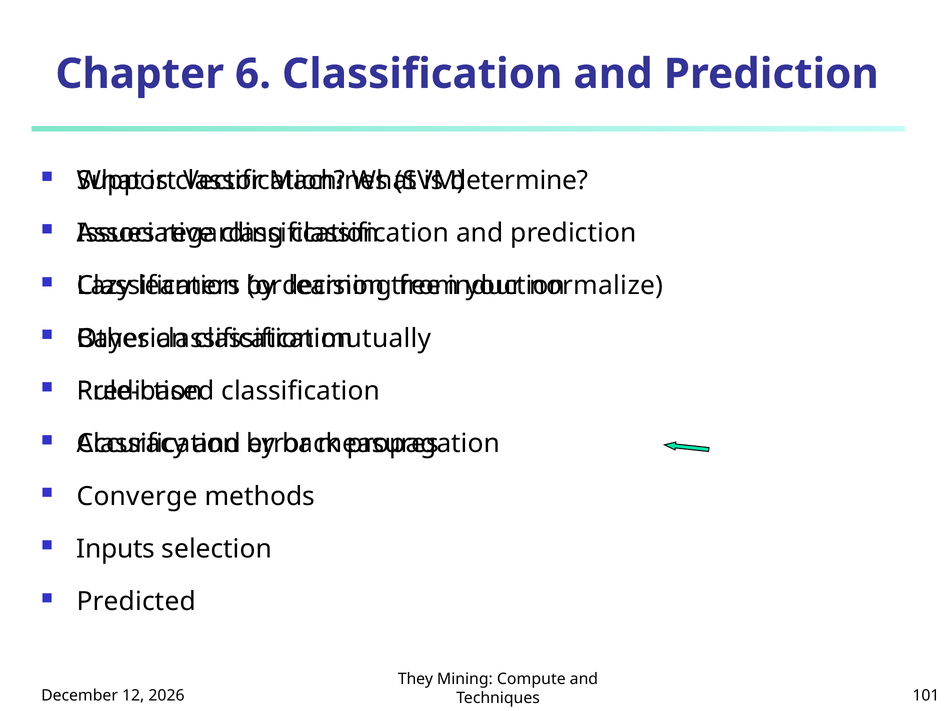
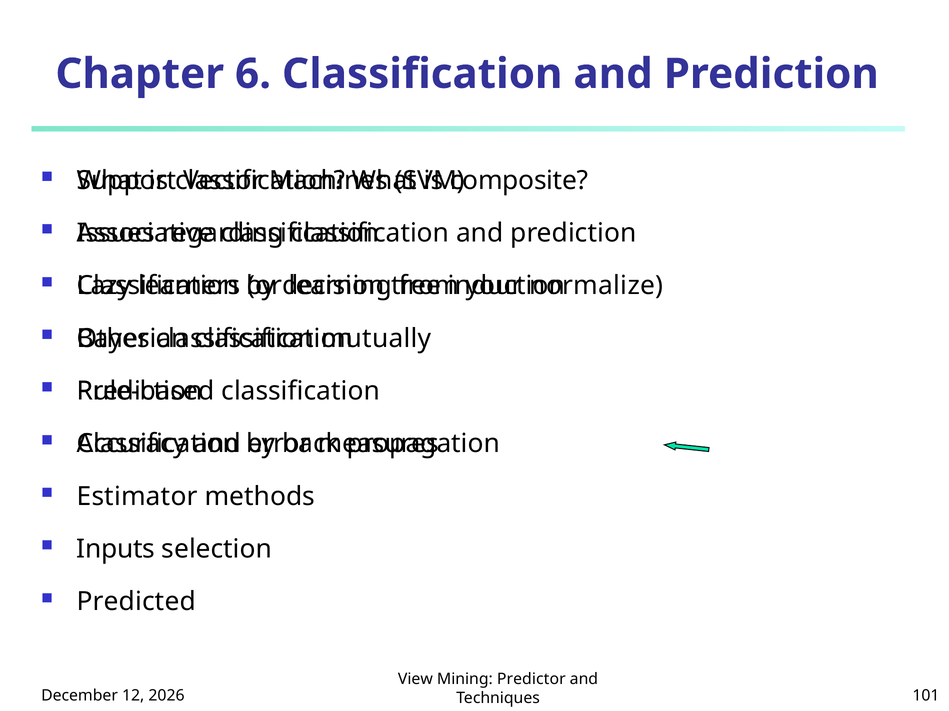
determine: determine -> composite (519, 181)
Converge: Converge -> Estimator (137, 497)
They: They -> View (415, 680)
Compute: Compute -> Predictor (531, 680)
